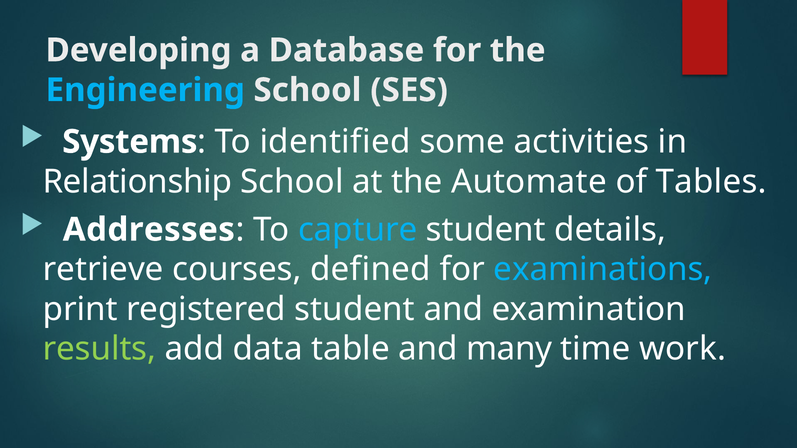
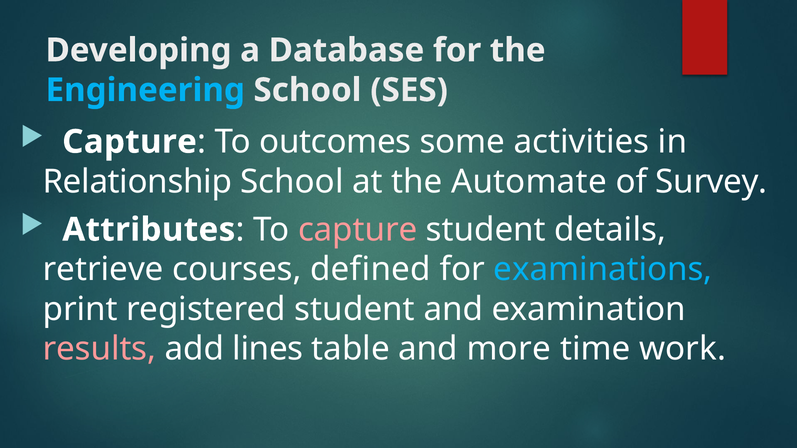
Systems: Systems -> Capture (130, 142)
identified: identified -> outcomes (335, 142)
Tables: Tables -> Survey (711, 182)
Addresses: Addresses -> Attributes (149, 230)
capture colour: light blue -> pink (358, 230)
results colour: light green -> pink (99, 349)
data: data -> lines (268, 349)
many: many -> more (509, 349)
